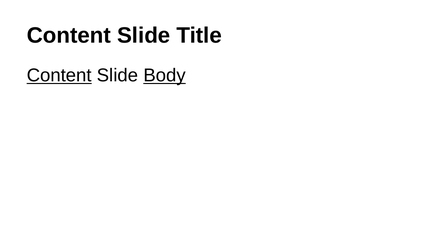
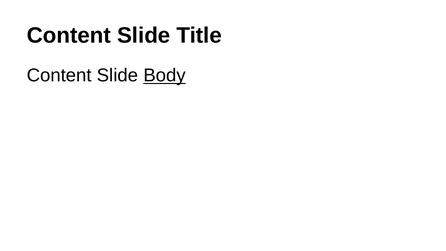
Content underline: present -> none (59, 75)
